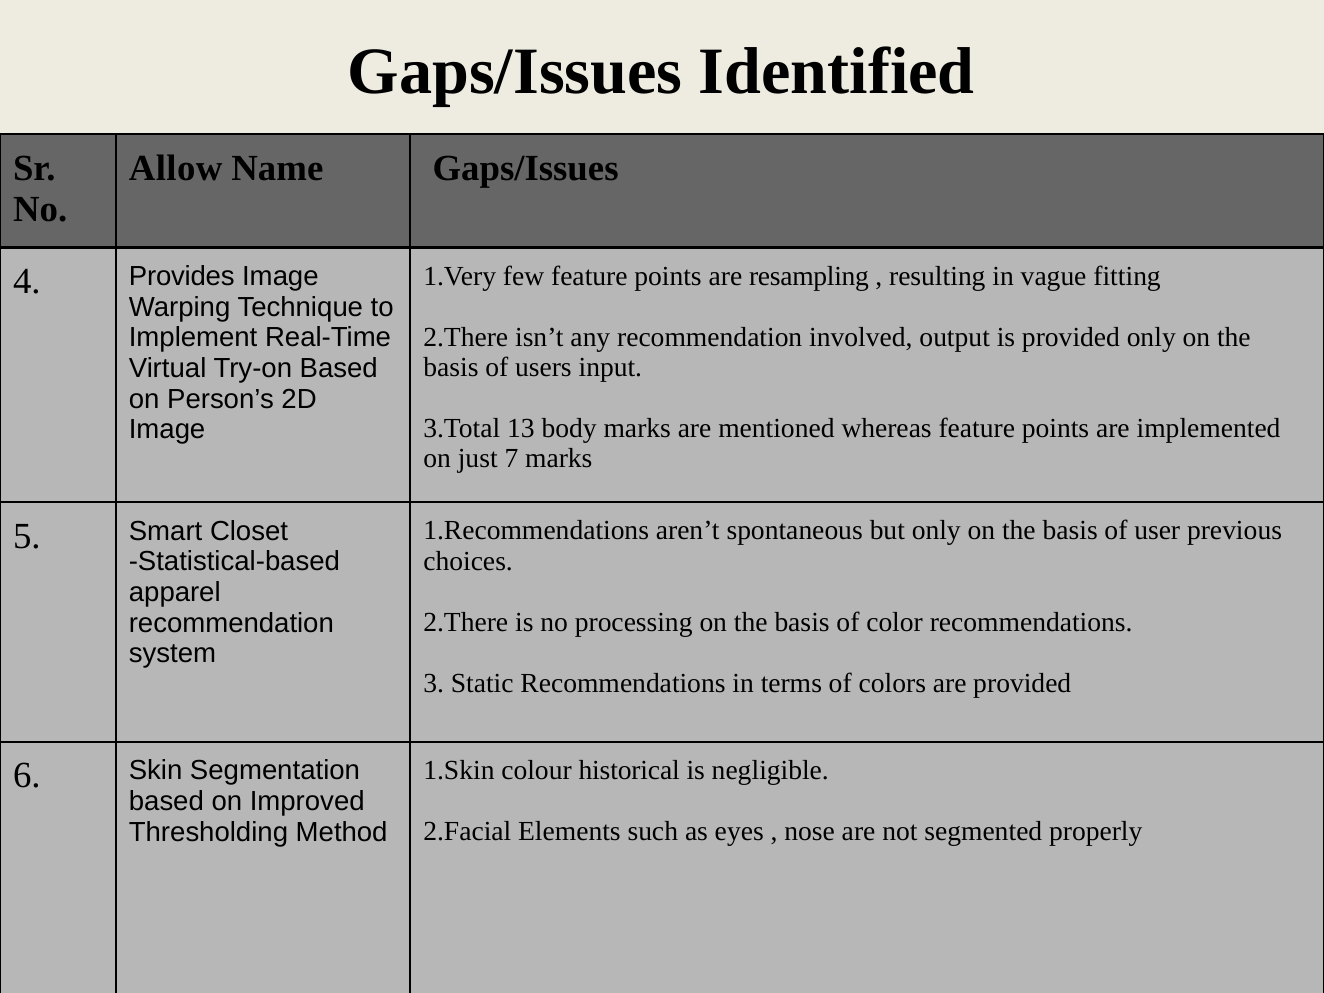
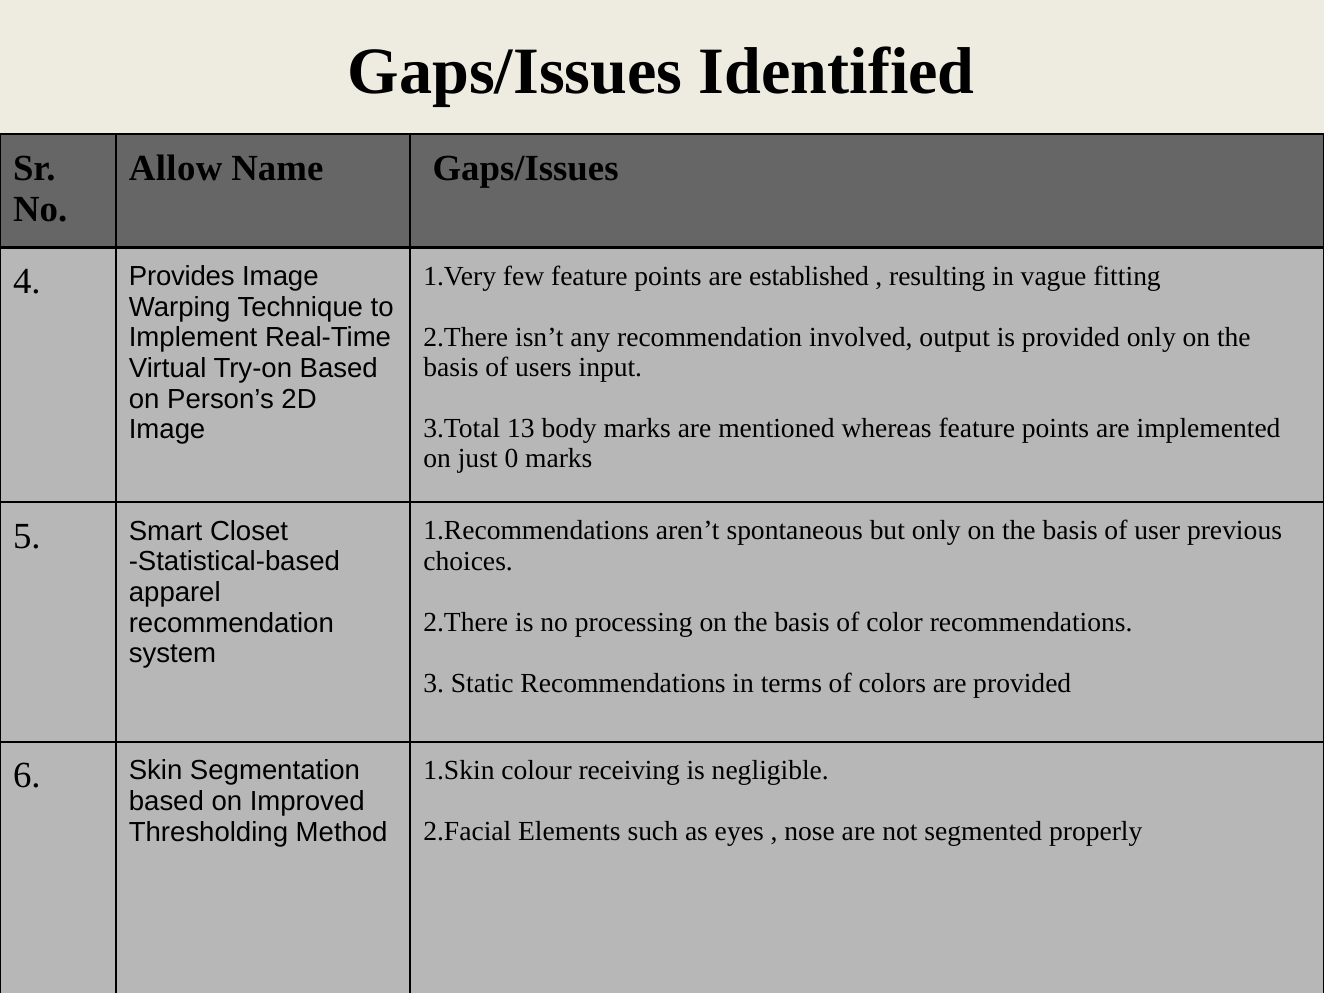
resampling: resampling -> established (809, 276)
7: 7 -> 0 (511, 459)
historical: historical -> receiving (629, 770)
